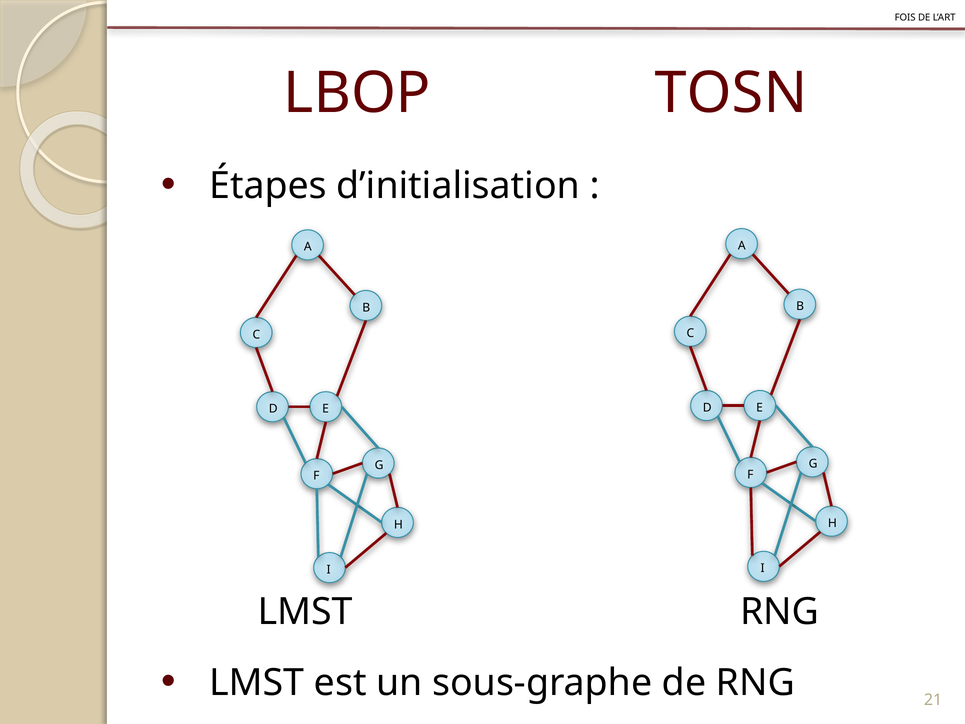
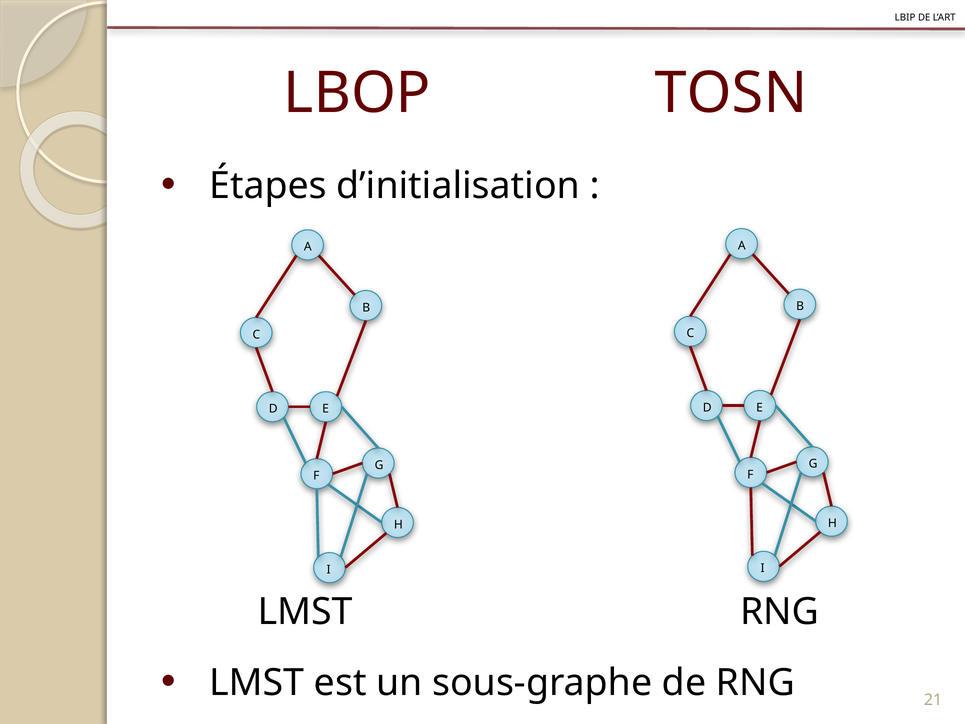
FOIS: FOIS -> LBIP (905, 17)
